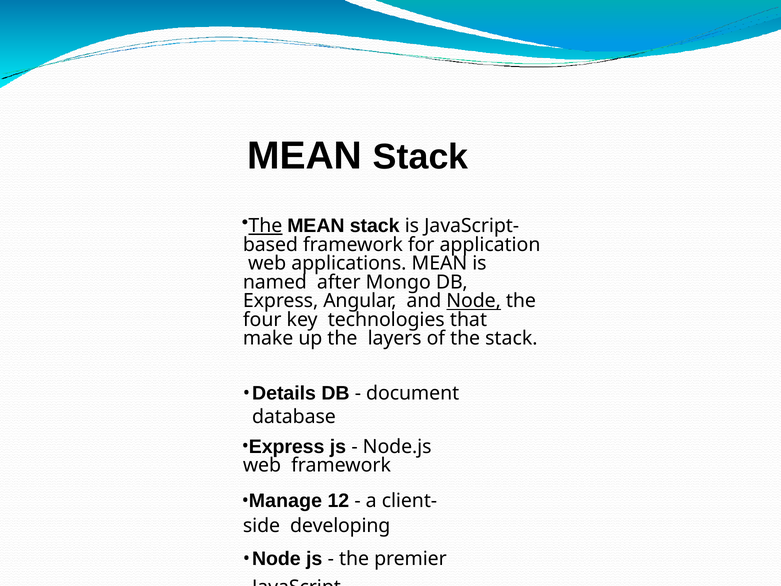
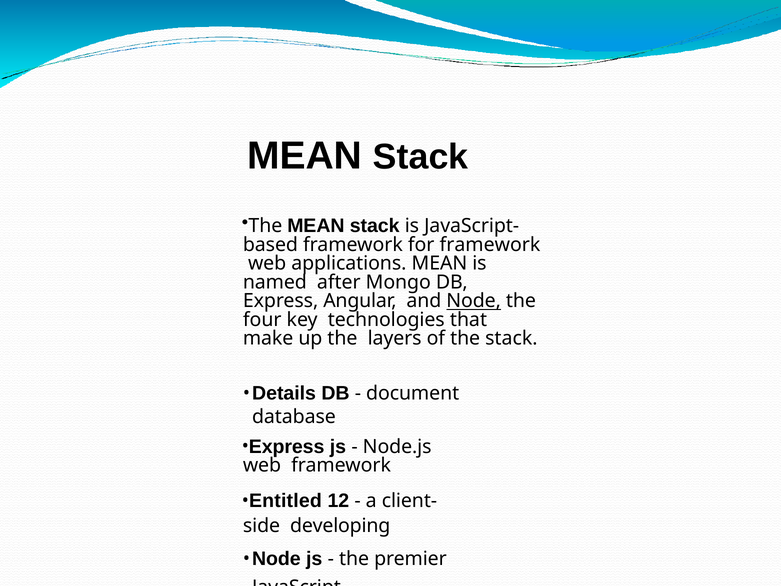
The underline: present -> none (265, 226)
for application: application -> framework (490, 245)
Manage: Manage -> Entitled (285, 501)
